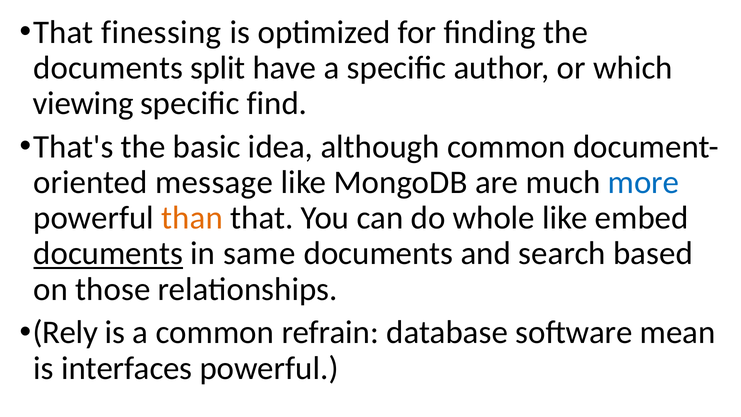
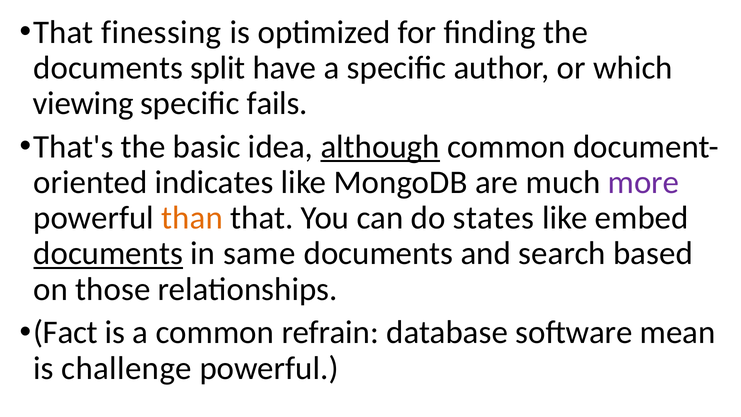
find: find -> fails (277, 103)
although underline: none -> present (380, 147)
message: message -> indicates (214, 182)
more colour: blue -> purple (644, 182)
whole: whole -> states (494, 218)
Rely: Rely -> Fact (65, 332)
interfaces: interfaces -> challenge (127, 368)
